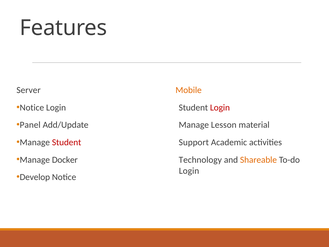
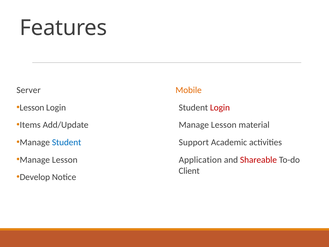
Notice: Notice -> Lesson (32, 107)
Panel: Panel -> Items (30, 125)
Student colour: red -> blue (67, 142)
Docker: Docker -> Lesson (65, 160)
Technology: Technology -> Application (200, 160)
Shareable colour: orange -> red (258, 160)
Login: Login -> Client (189, 171)
